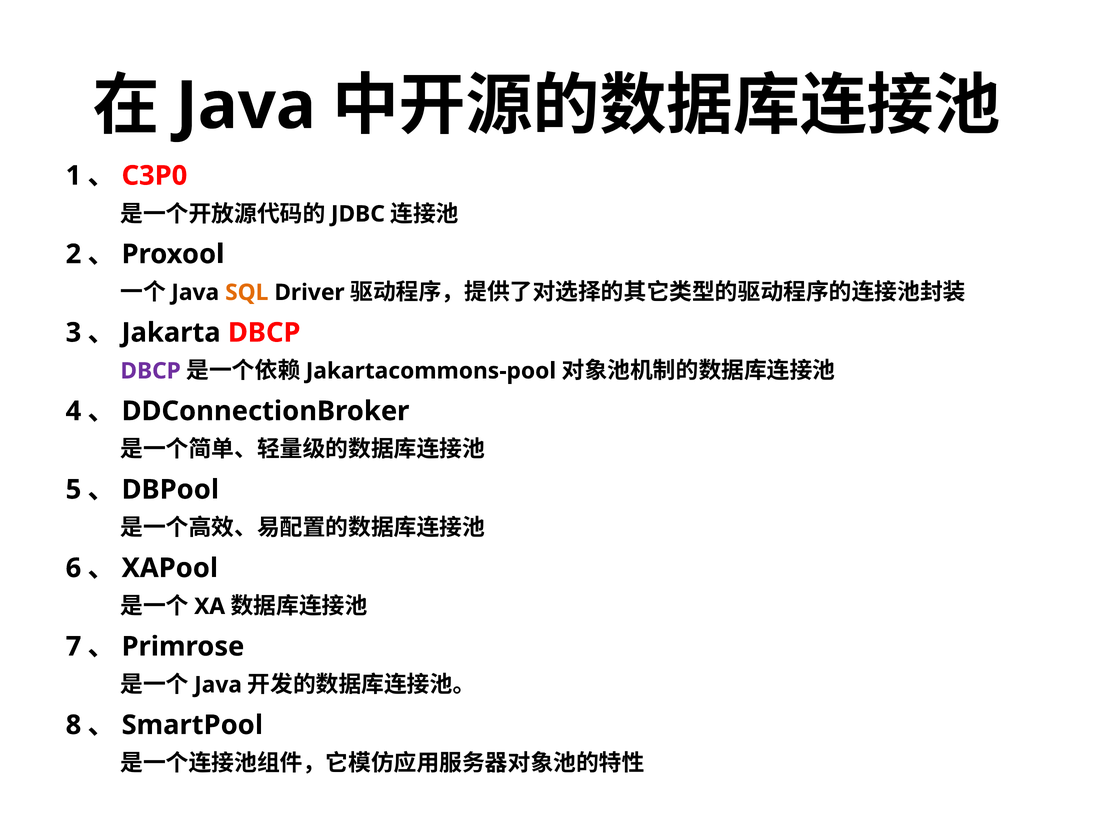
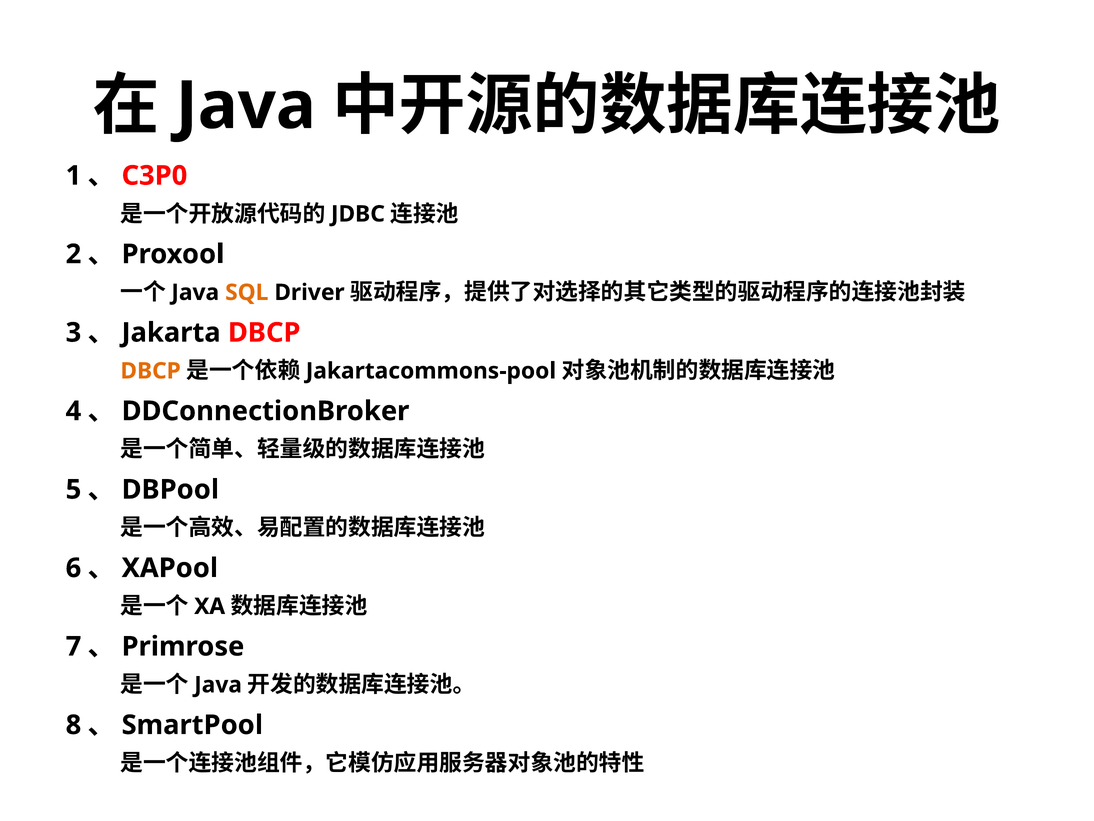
DBCP colour: purple -> orange (151, 371)
